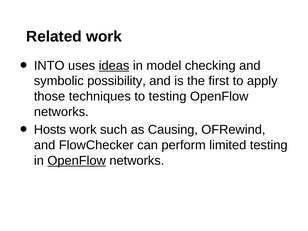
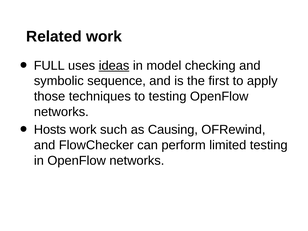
INTO: INTO -> FULL (49, 66)
possibility: possibility -> sequence (117, 81)
OpenFlow underline: present -> none (77, 161)
